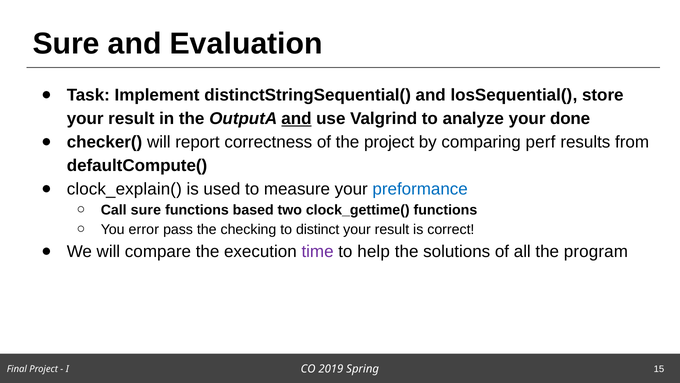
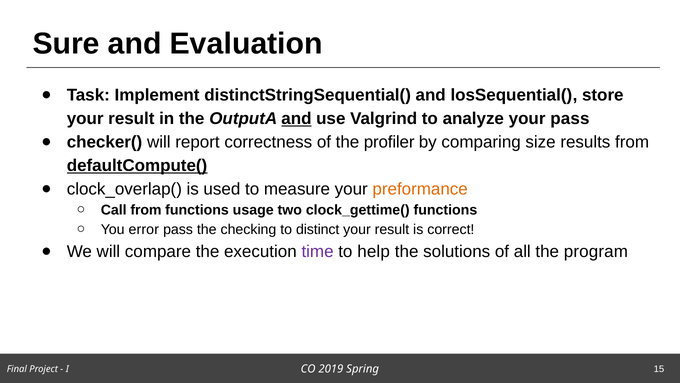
your done: done -> pass (570, 118)
the project: project -> profiler (389, 142)
perf: perf -> size (541, 142)
defaultCompute( underline: none -> present (137, 165)
clock_explain(: clock_explain( -> clock_overlap( (124, 189)
preformance colour: blue -> orange (420, 189)
Call sure: sure -> from (146, 210)
based: based -> usage (253, 210)
